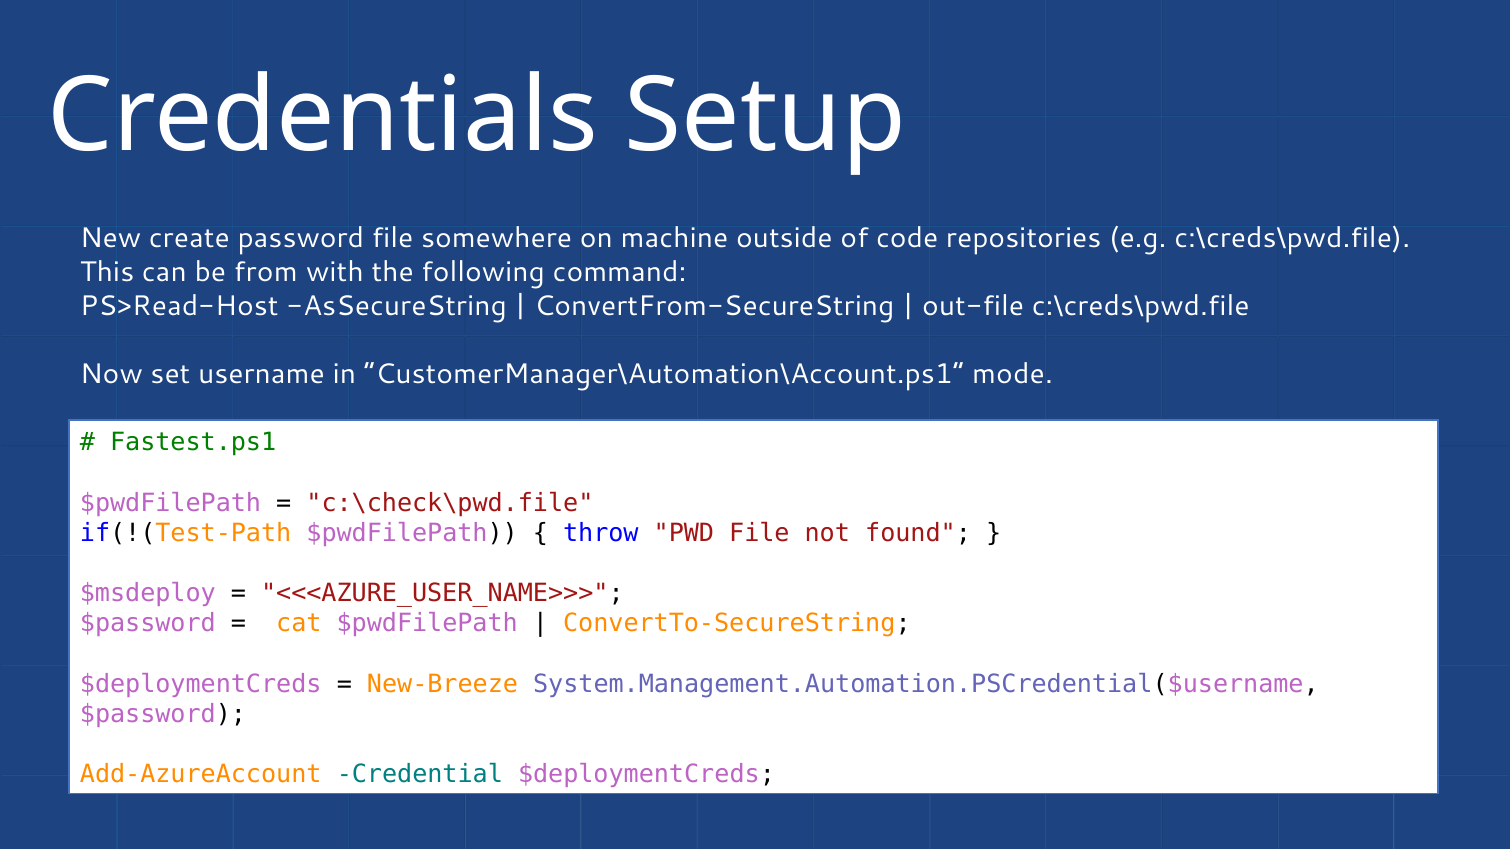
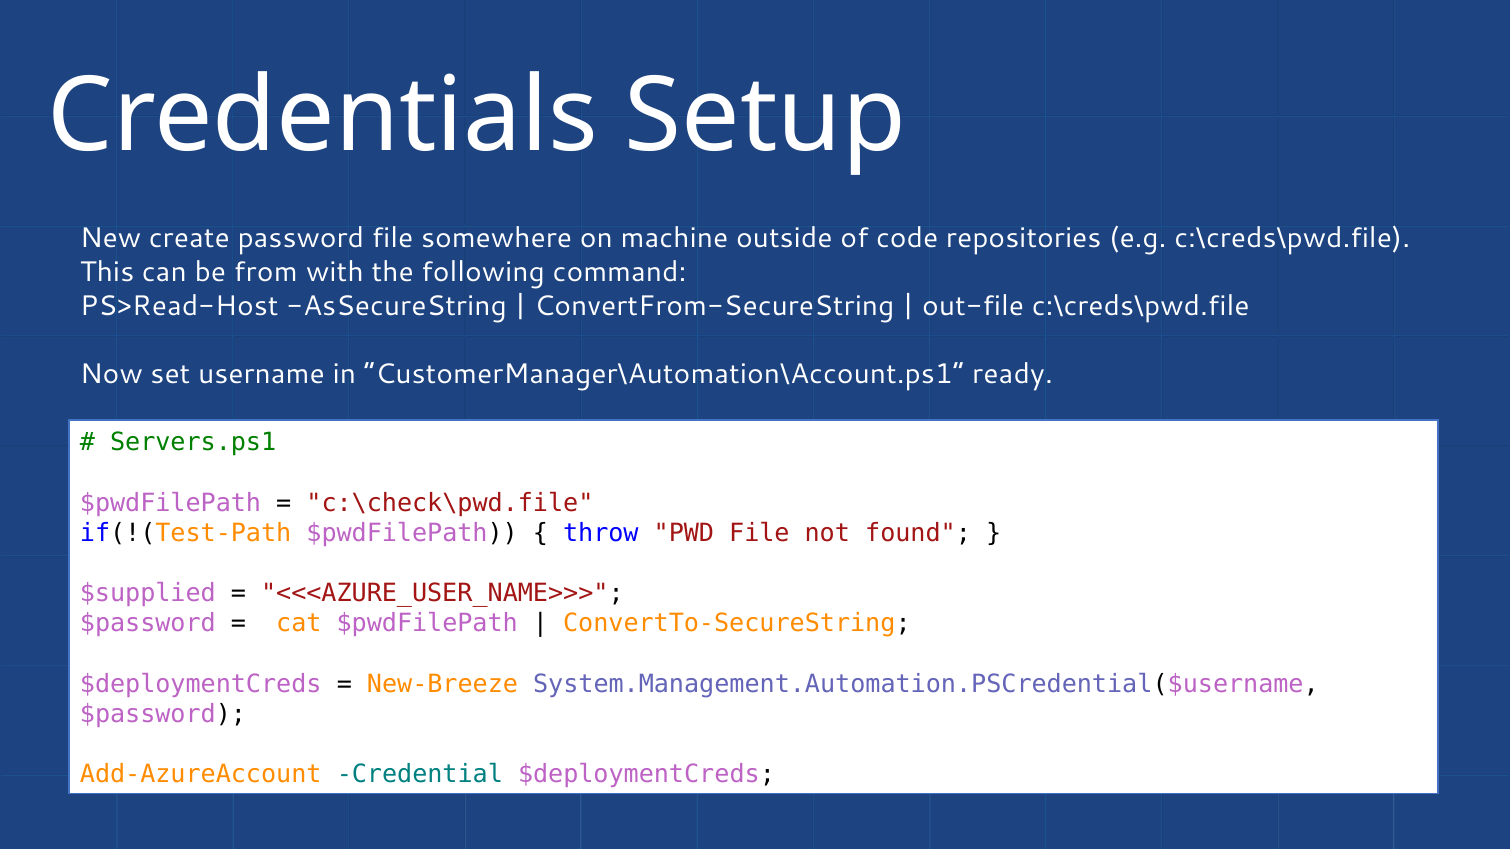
mode: mode -> ready (1012, 374)
Fastest.ps1: Fastest.ps1 -> Servers.ps1 (193, 443)
$msdeploy: $msdeploy -> $supplied (148, 594)
